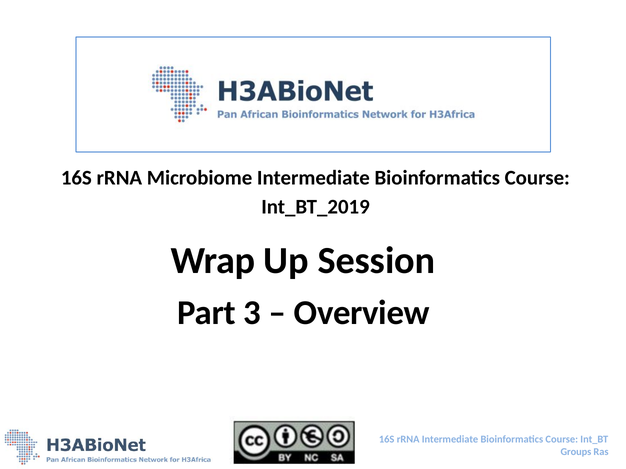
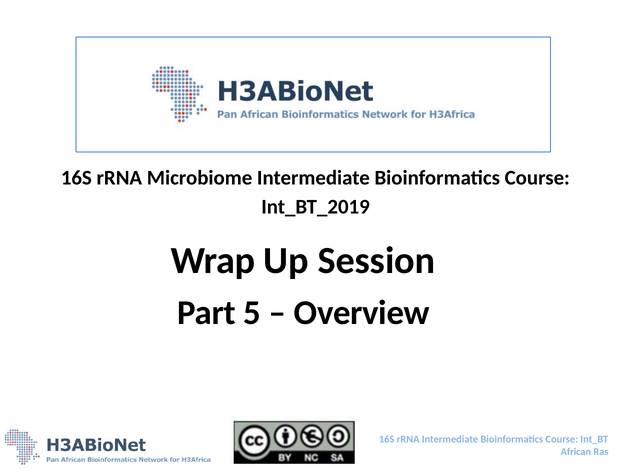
3: 3 -> 5 (252, 313)
Groups: Groups -> African (576, 452)
